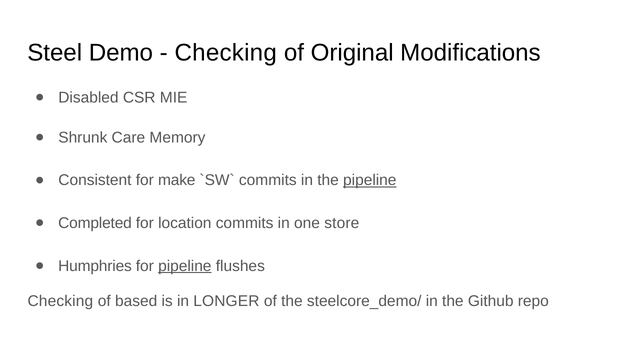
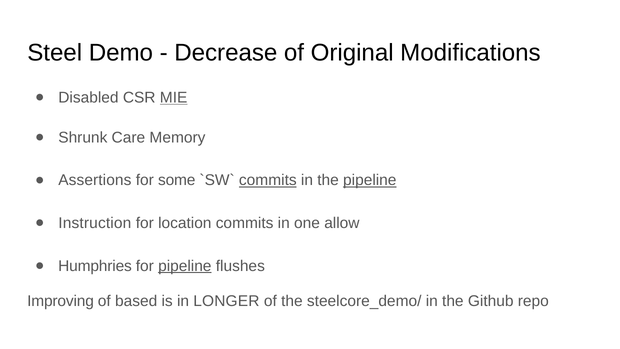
Checking: Checking -> Decrease (226, 53)
MIE underline: none -> present (174, 98)
Consistent: Consistent -> Assertions (95, 180)
make: make -> some (177, 180)
commits underline: none -> present (268, 180)
Completed: Completed -> Instruction (95, 223)
store: store -> allow (342, 223)
Checking: Checking -> Improving (61, 301)
